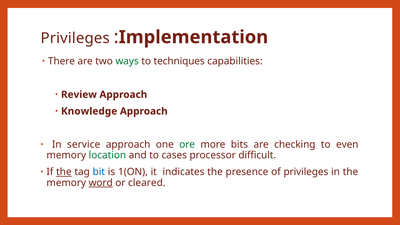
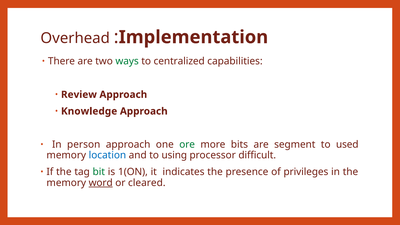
Privileges: Privileges -> Overhead (75, 38)
techniques: techniques -> centralized (179, 61)
service: service -> person (84, 144)
checking: checking -> segment (295, 144)
even: even -> used (347, 144)
location colour: green -> blue (107, 155)
cases: cases -> using (174, 155)
the underline: present -> none (64, 172)
bit colour: blue -> green (99, 172)
